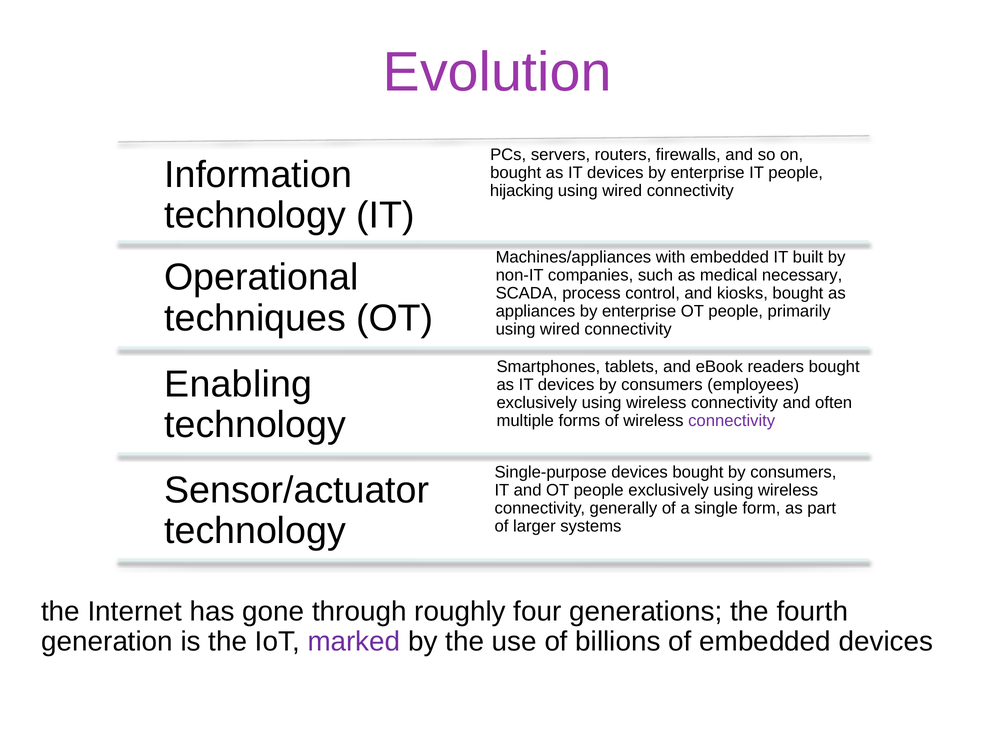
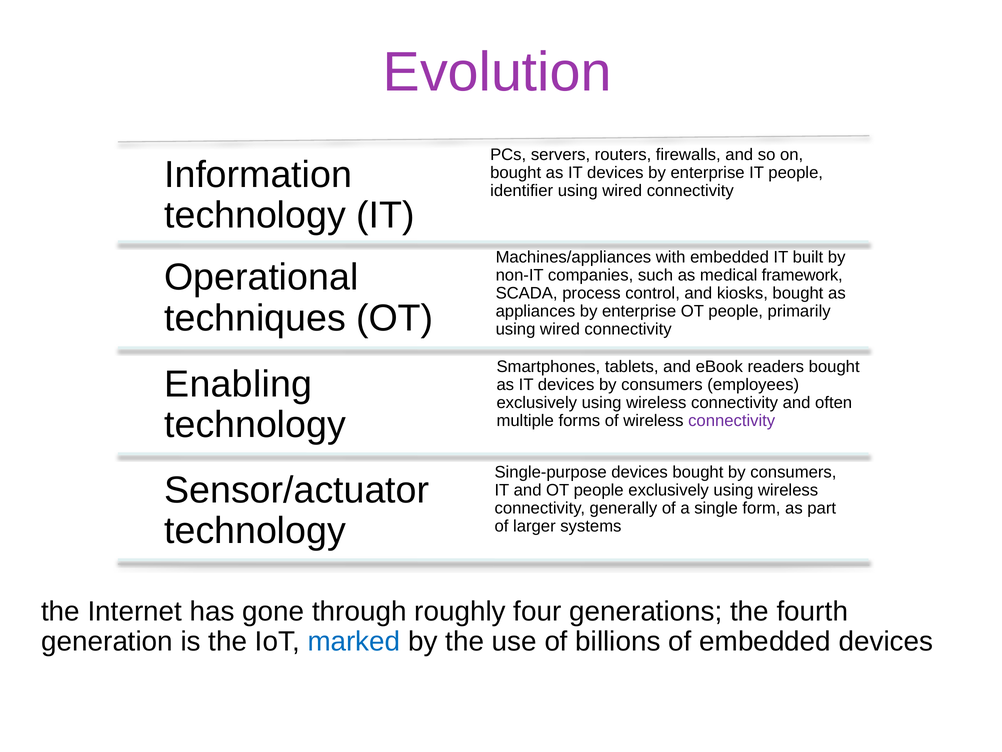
hijacking: hijacking -> identifier (522, 191)
necessary: necessary -> framework (802, 275)
marked colour: purple -> blue (354, 641)
